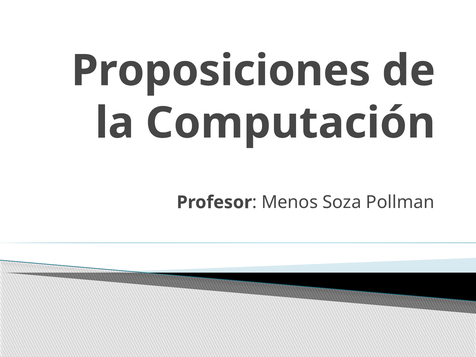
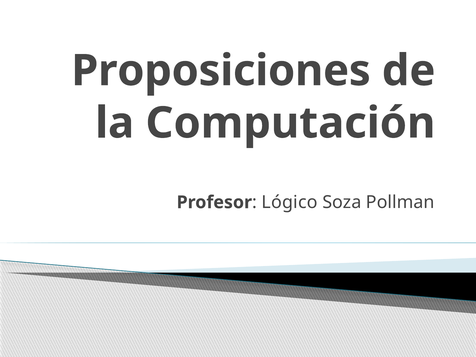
Menos: Menos -> Lógico (290, 202)
